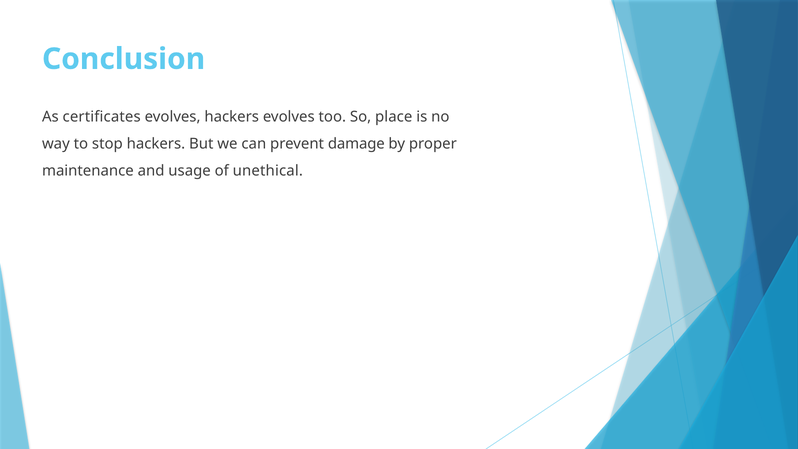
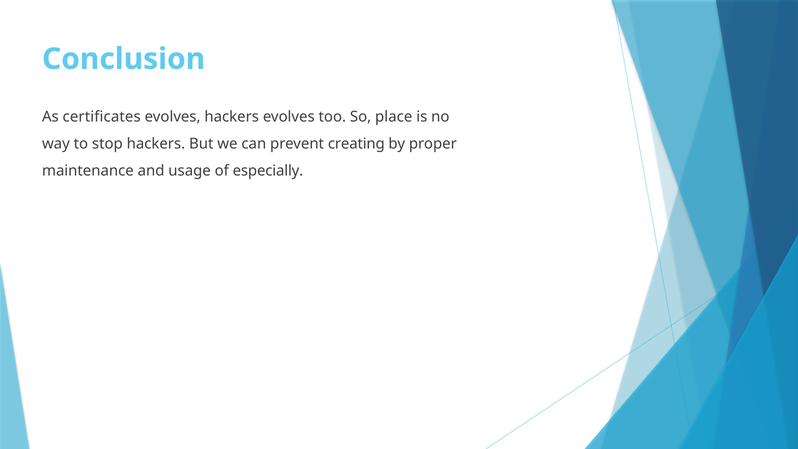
damage: damage -> creating (356, 144)
unethical: unethical -> especially (268, 171)
